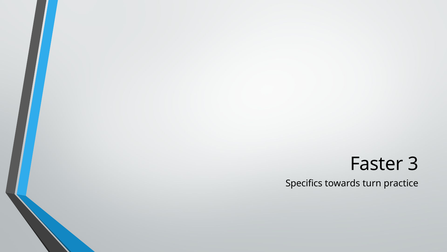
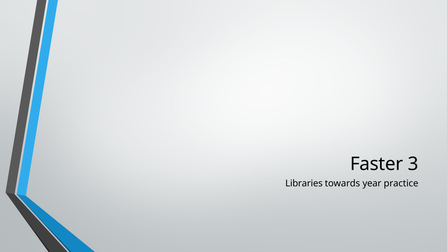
Specifics: Specifics -> Libraries (304, 183)
turn: turn -> year (372, 183)
